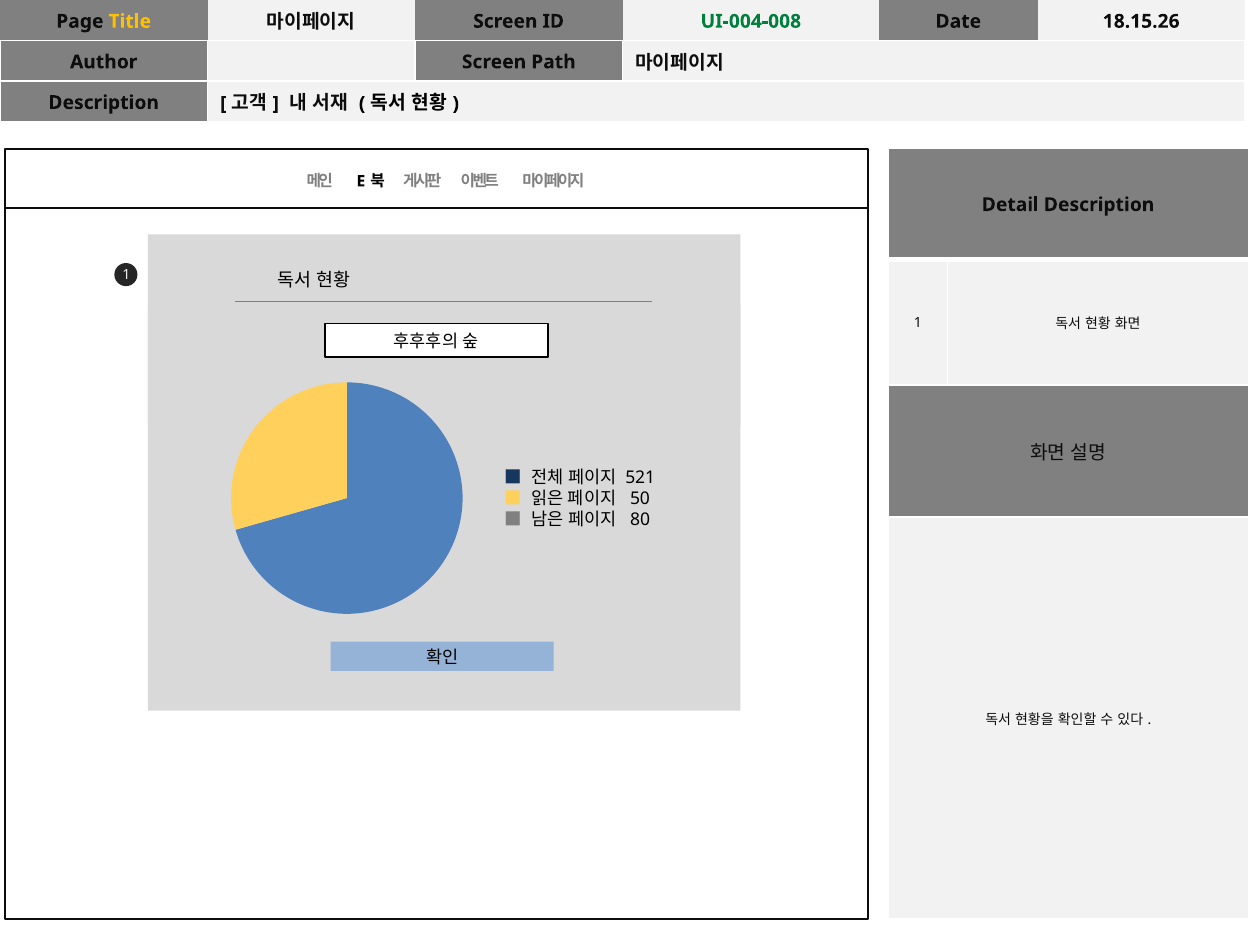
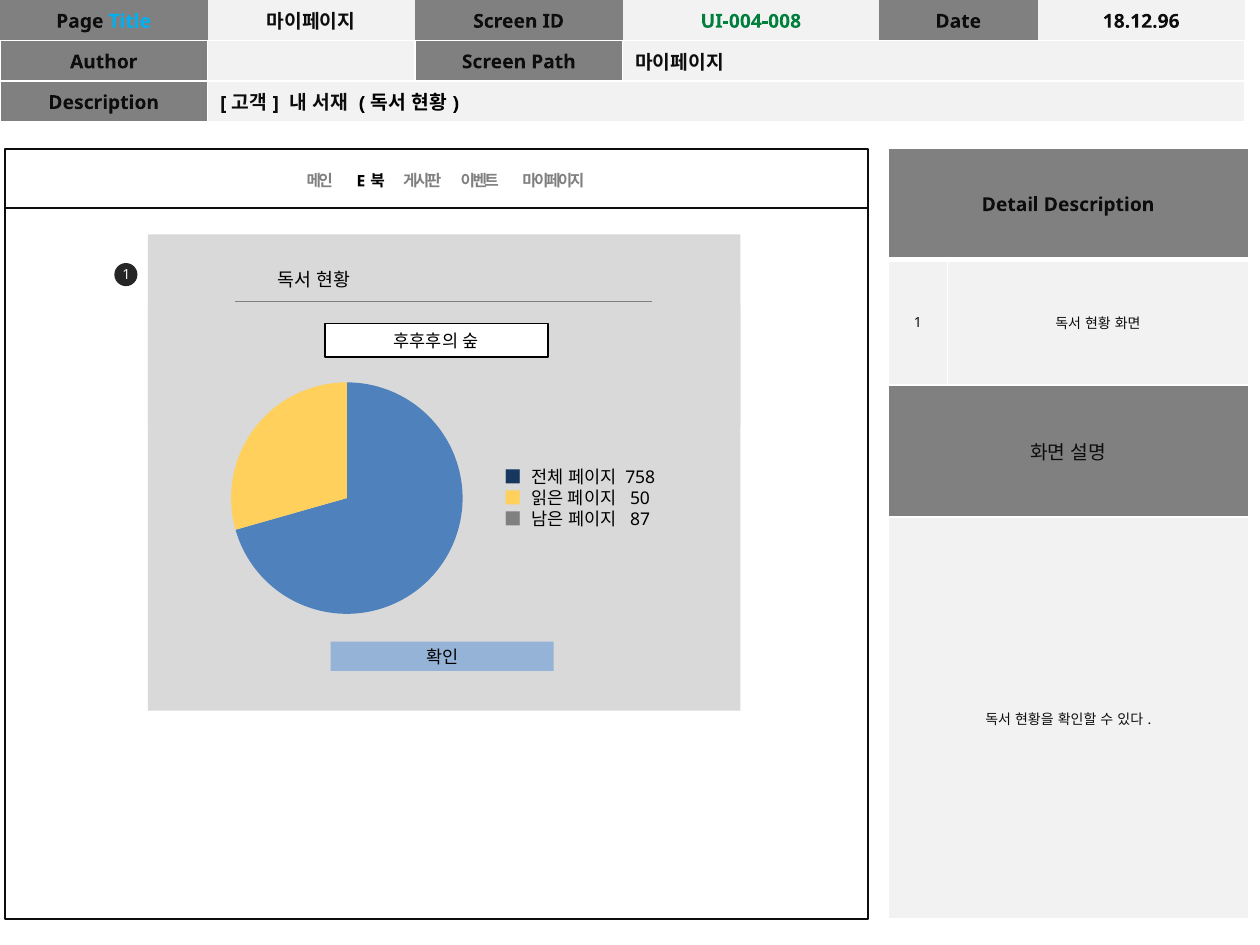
Title colour: yellow -> light blue (130, 21)
18.15.26: 18.15.26 -> 18.12.96 (1141, 21)
521: 521 -> 758 (640, 478)
80: 80 -> 87 (640, 520)
